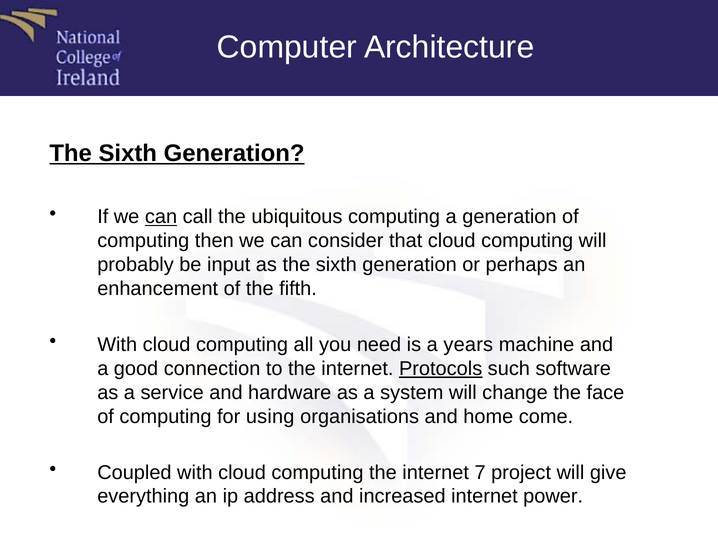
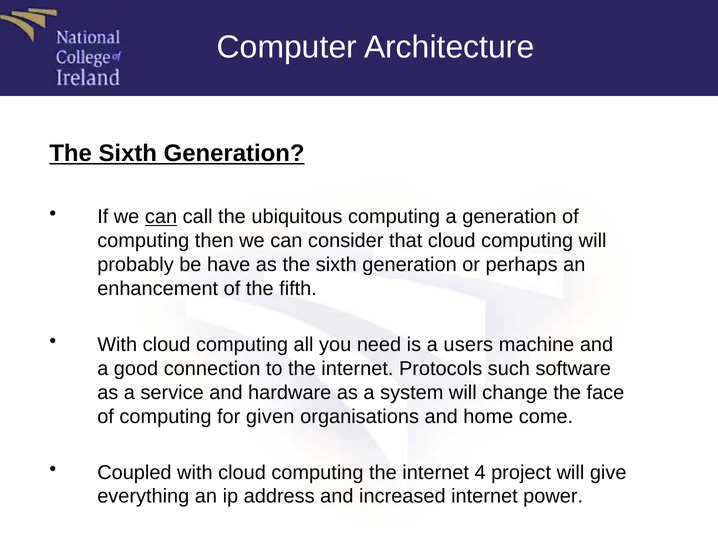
input: input -> have (229, 265)
years: years -> users (468, 344)
Protocols underline: present -> none (441, 368)
using: using -> given (270, 416)
7: 7 -> 4 (480, 472)
